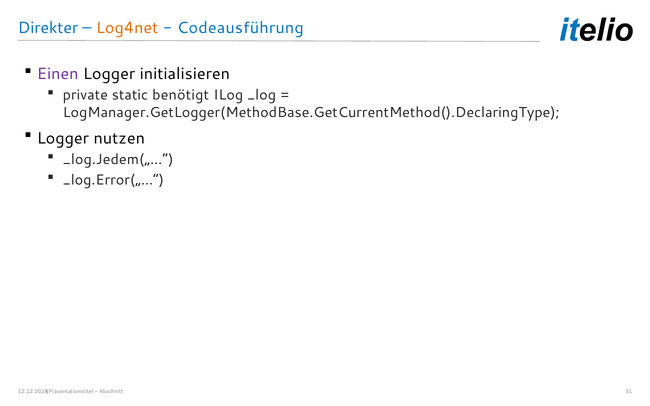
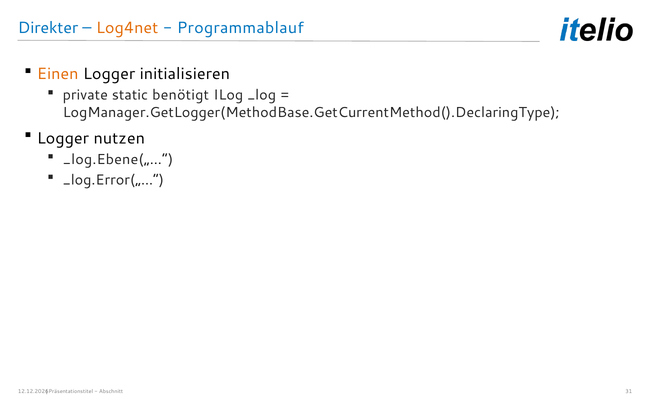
Codeausführung: Codeausführung -> Programmablauf (240, 28)
Einen colour: purple -> orange (58, 74)
_log.Jedem(„…“: _log.Jedem(„…“ -> _log.Ebene(„…“ (118, 160)
